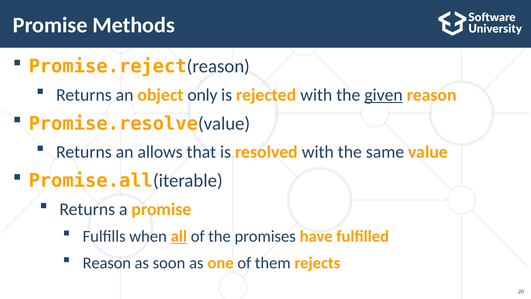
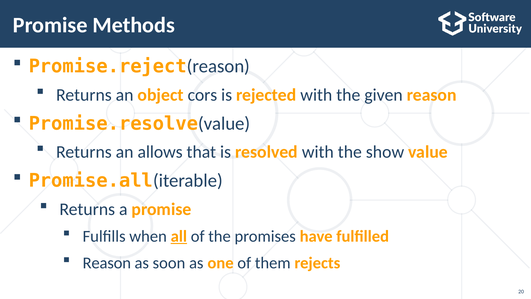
only: only -> cors (202, 95)
given underline: present -> none (384, 95)
same: same -> show (385, 152)
